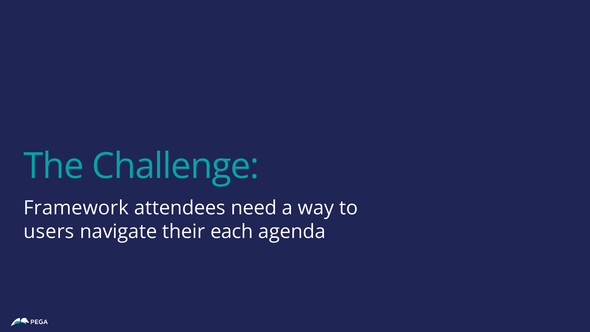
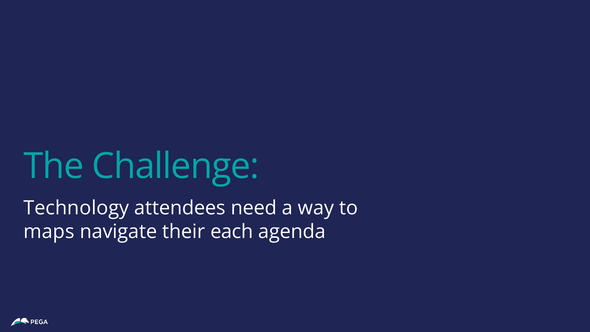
Framework: Framework -> Technology (76, 208)
users: users -> maps (49, 231)
